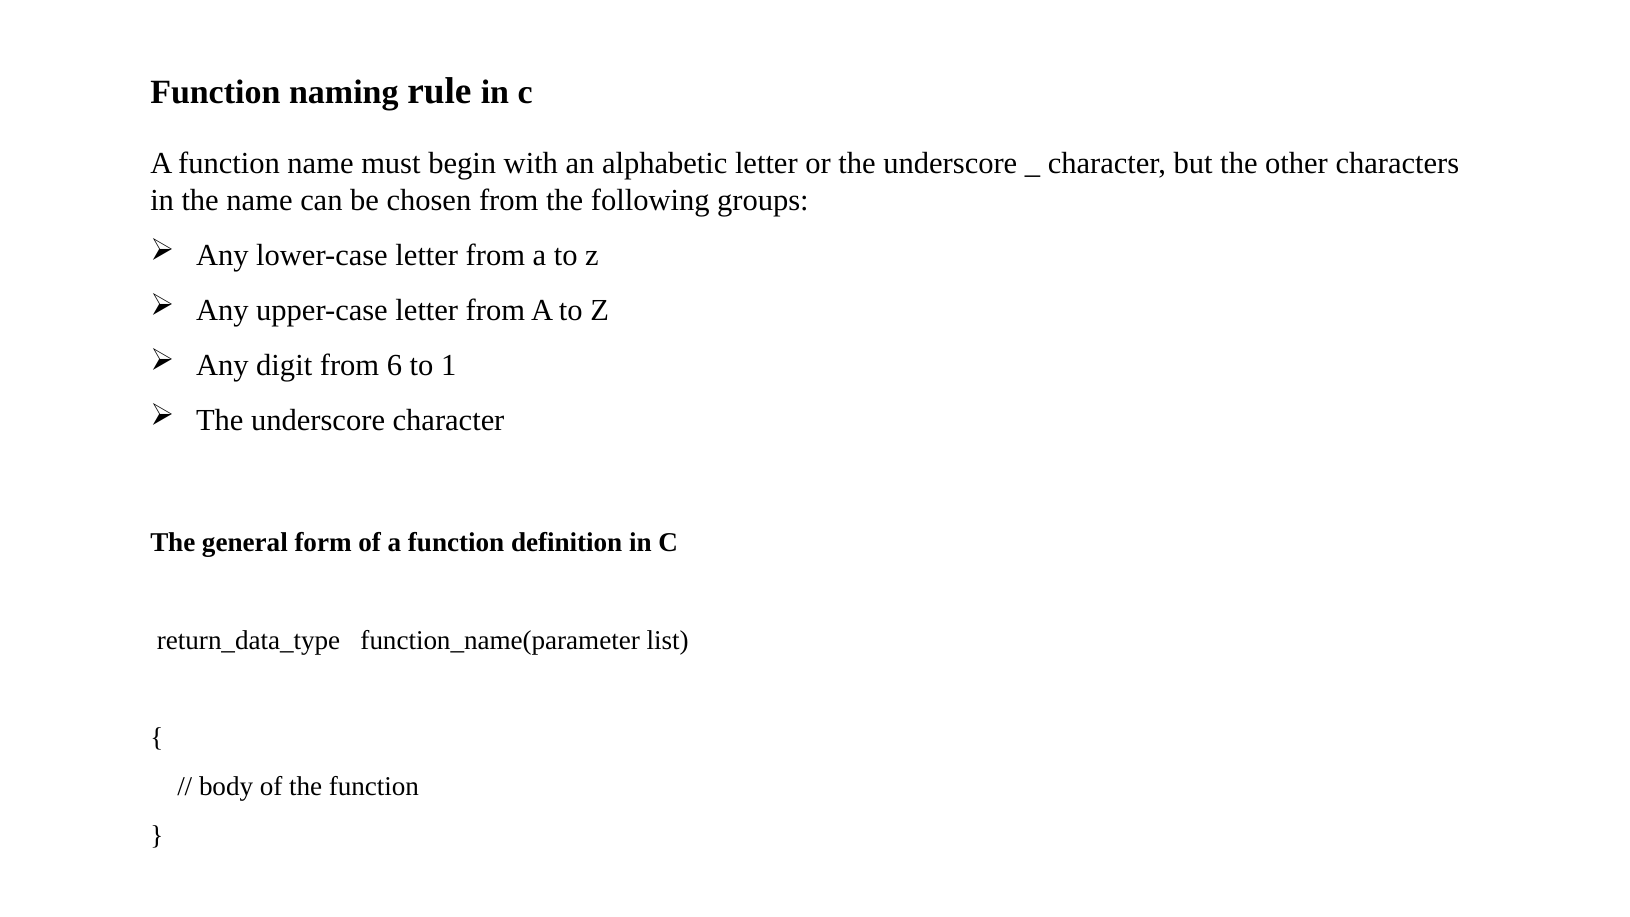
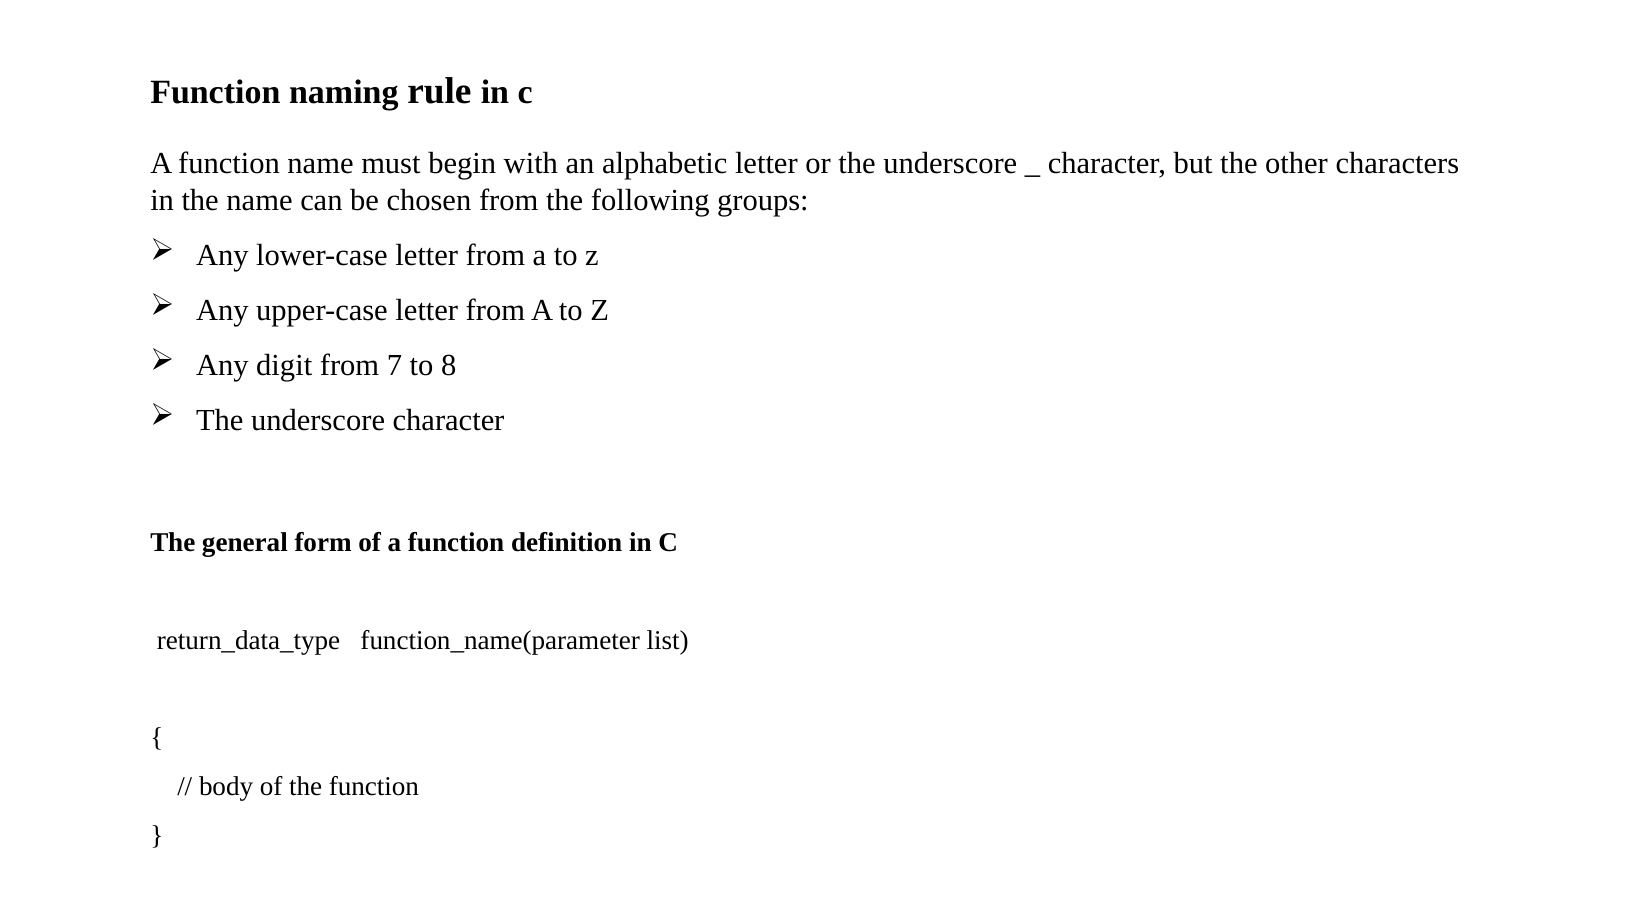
6: 6 -> 7 (394, 365)
1: 1 -> 8 (449, 365)
